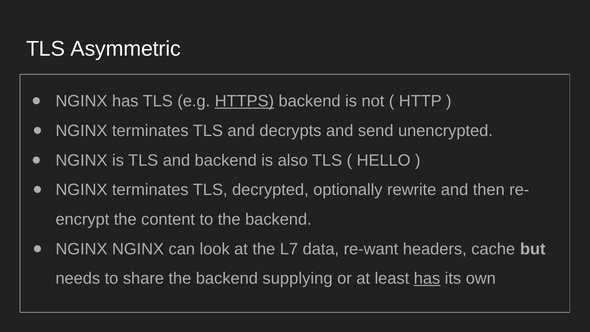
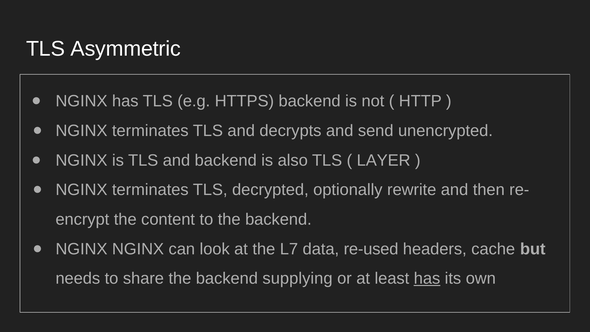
HTTPS underline: present -> none (244, 101)
HELLO: HELLO -> LAYER (384, 160)
re-want: re-want -> re-used (371, 249)
